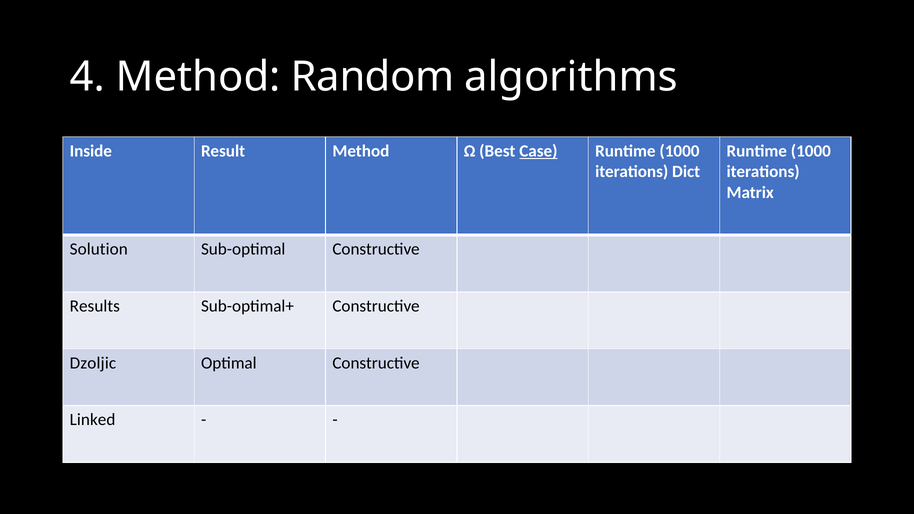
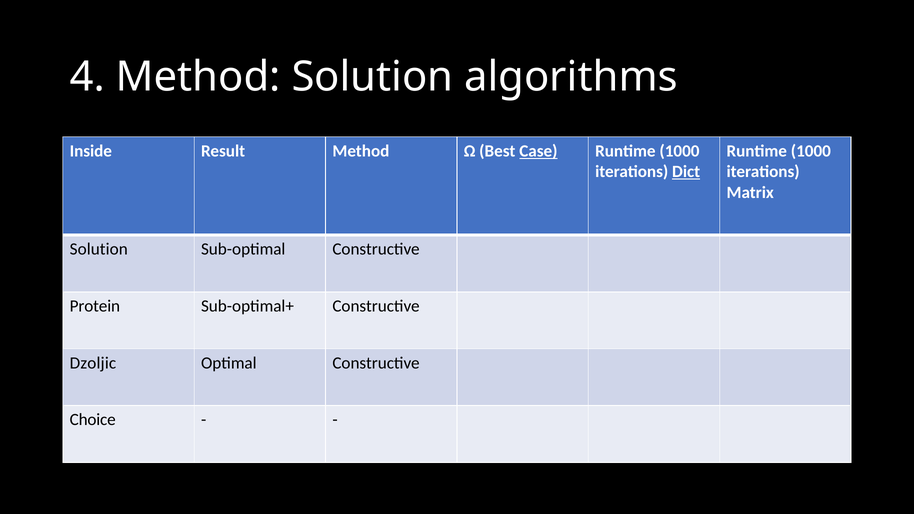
Method Random: Random -> Solution (372, 77)
Dict underline: none -> present (686, 172)
Results: Results -> Protein (95, 306)
Linked: Linked -> Choice (93, 420)
